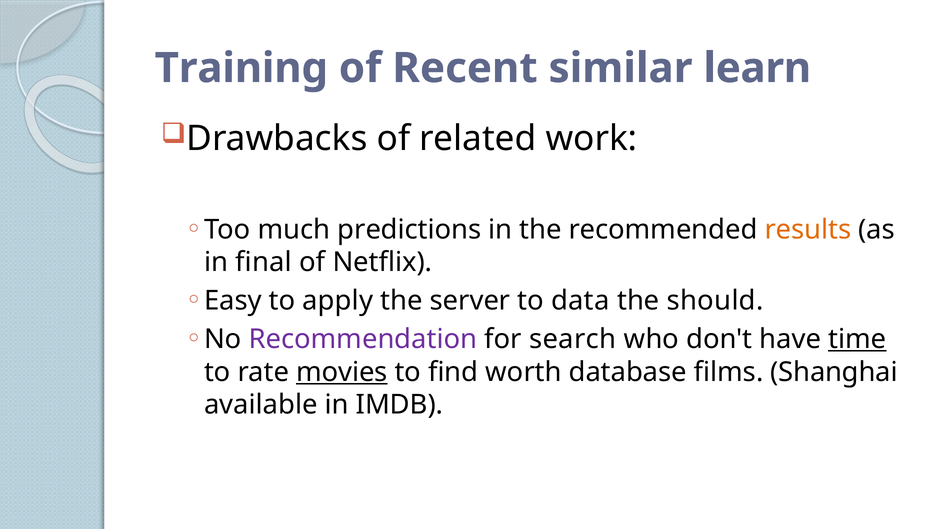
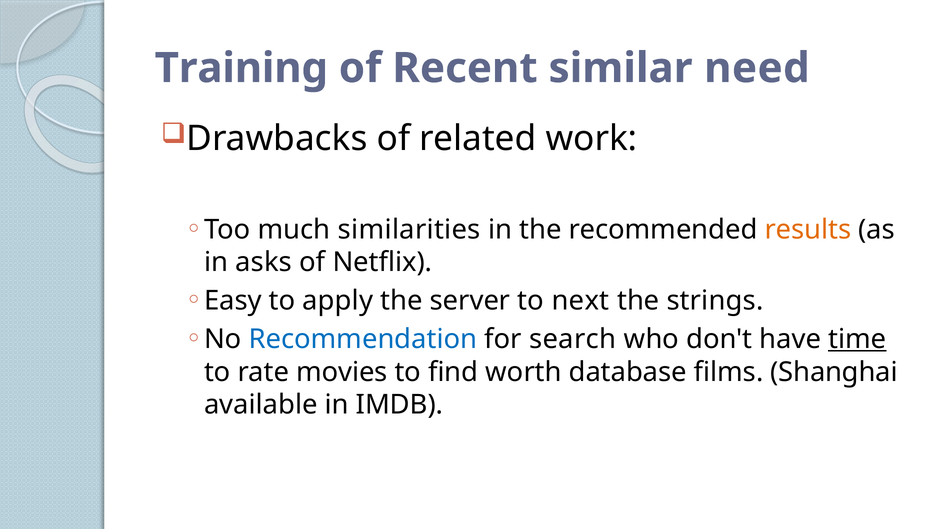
learn: learn -> need (757, 68)
predictions: predictions -> similarities (409, 230)
final: final -> asks (264, 263)
data: data -> next (580, 301)
should: should -> strings (715, 301)
Recommendation colour: purple -> blue (363, 339)
movies underline: present -> none (342, 372)
